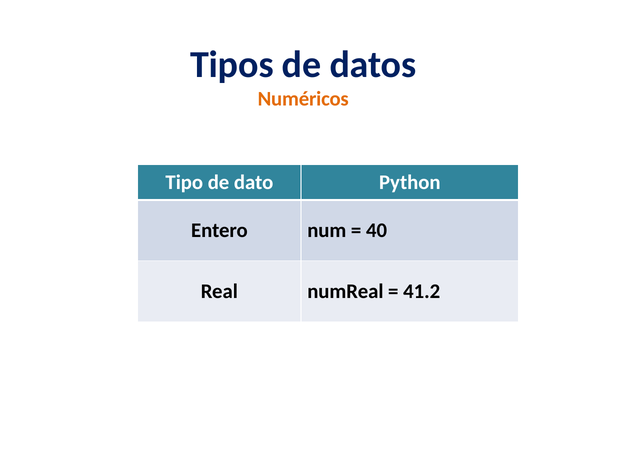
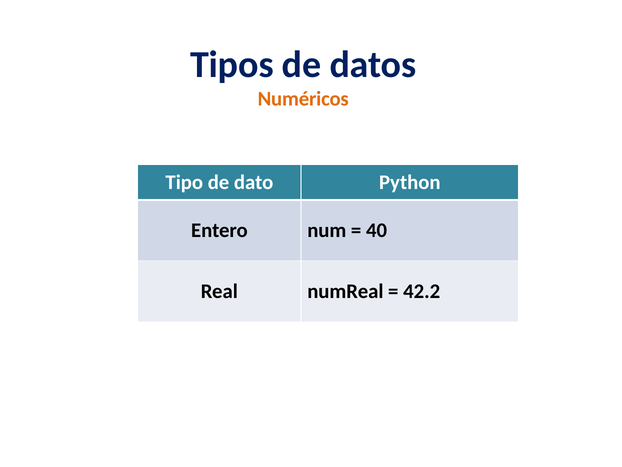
41.2: 41.2 -> 42.2 (422, 291)
